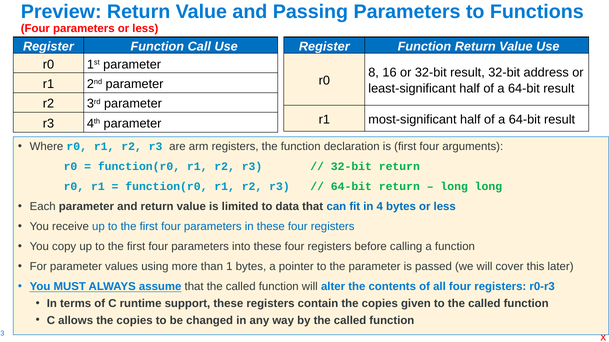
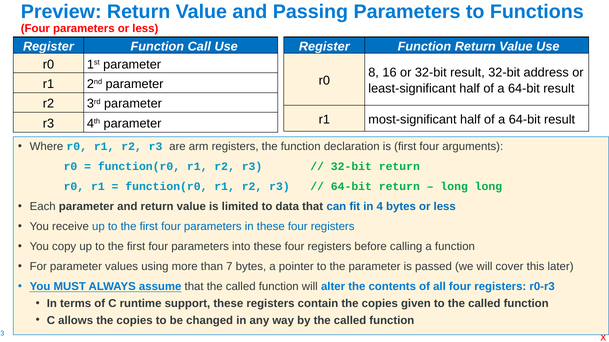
1: 1 -> 7 (229, 267)
